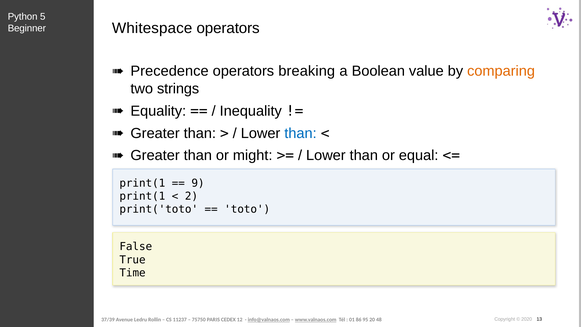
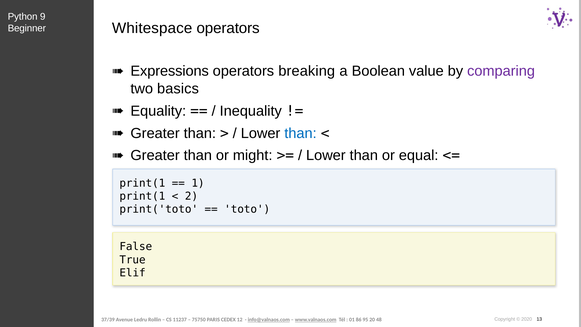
5: 5 -> 9 (43, 17)
Precedence: Precedence -> Expressions (170, 71)
comparing colour: orange -> purple (501, 71)
strings: strings -> basics (178, 89)
9: 9 -> 1 (198, 183)
Time: Time -> Elif (133, 273)
